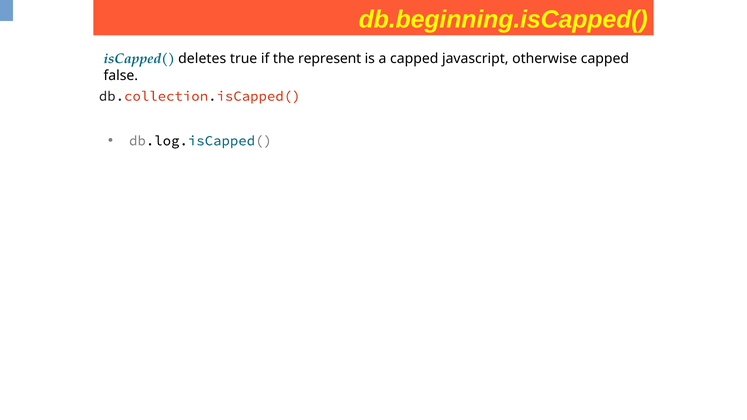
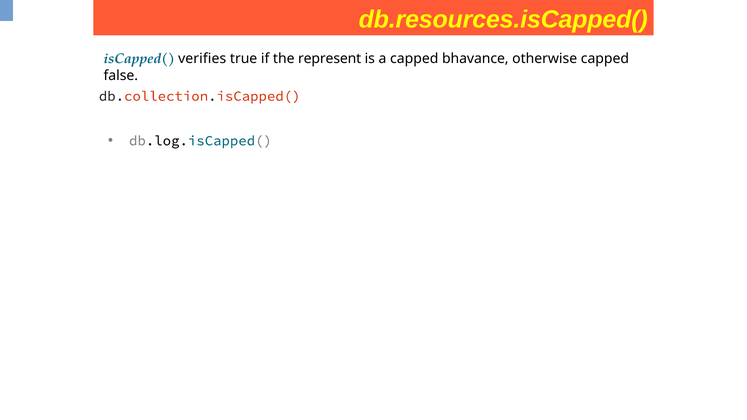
db.beginning.isCapped(: db.beginning.isCapped( -> db.resources.isCapped( (503, 19)
deletes: deletes -> verifies (202, 59)
javascript: javascript -> bhavance (475, 59)
